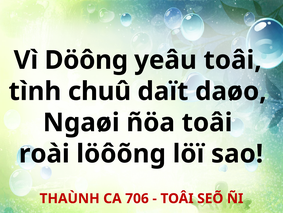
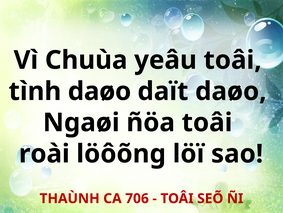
Döông: Döông -> Chuùa (86, 60)
tình chuû: chuû -> daøo (100, 91)
